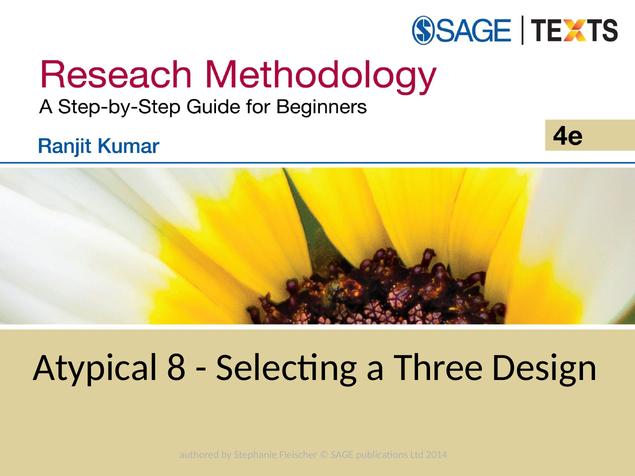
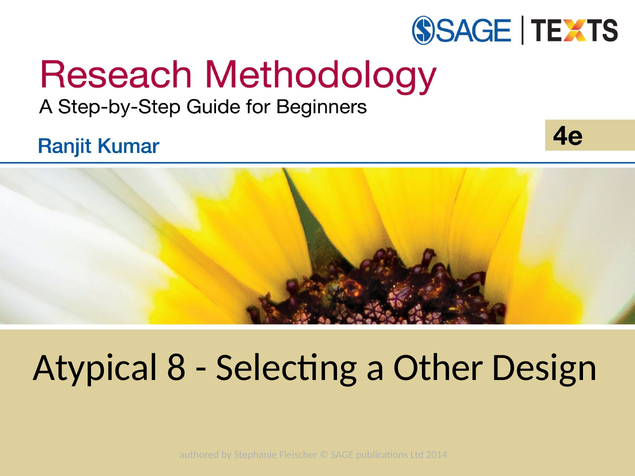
Three: Three -> Other (439, 368)
